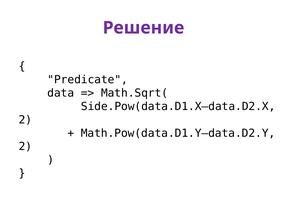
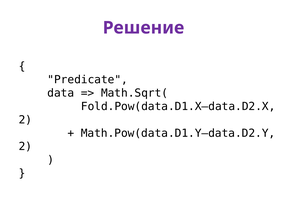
Side.Pow(data.D1.X–data.D2.X: Side.Pow(data.D1.X–data.D2.X -> Fold.Pow(data.D1.X–data.D2.X (178, 106)
